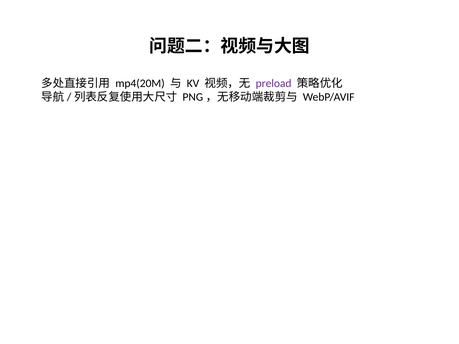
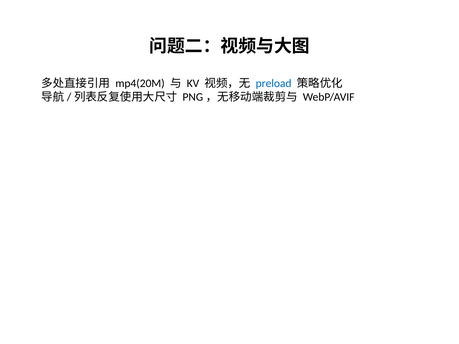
preload colour: purple -> blue (274, 83)
